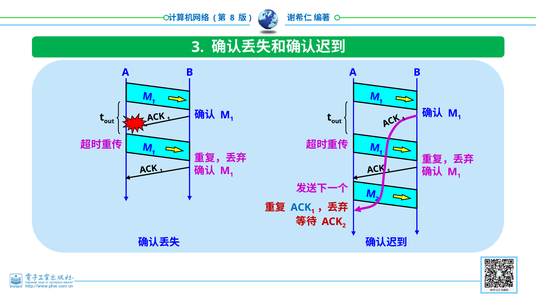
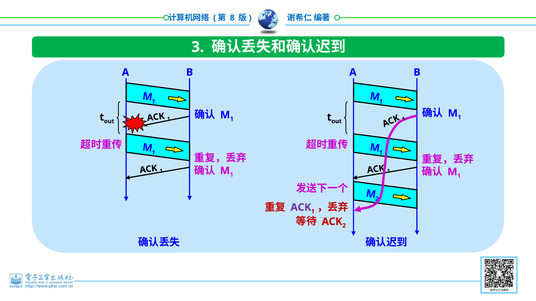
ACK colour: blue -> purple (301, 208)
